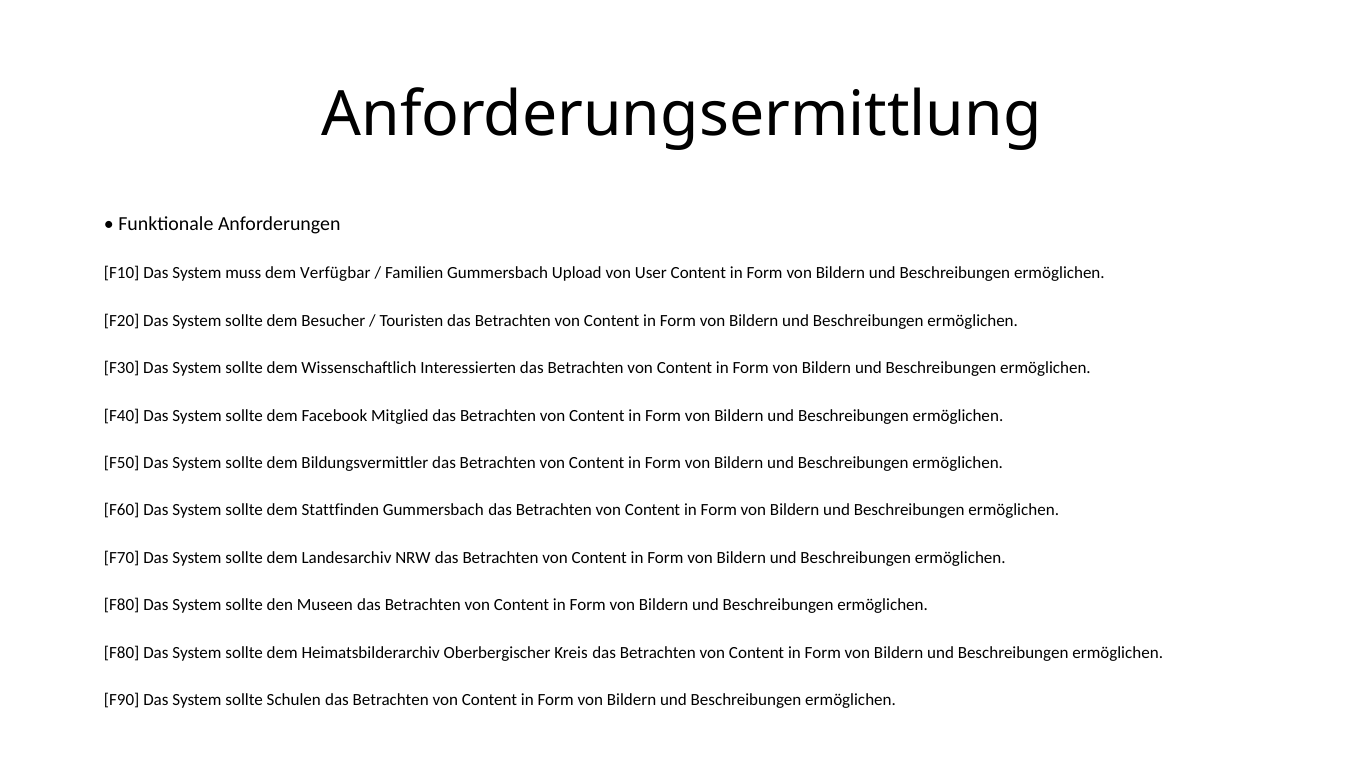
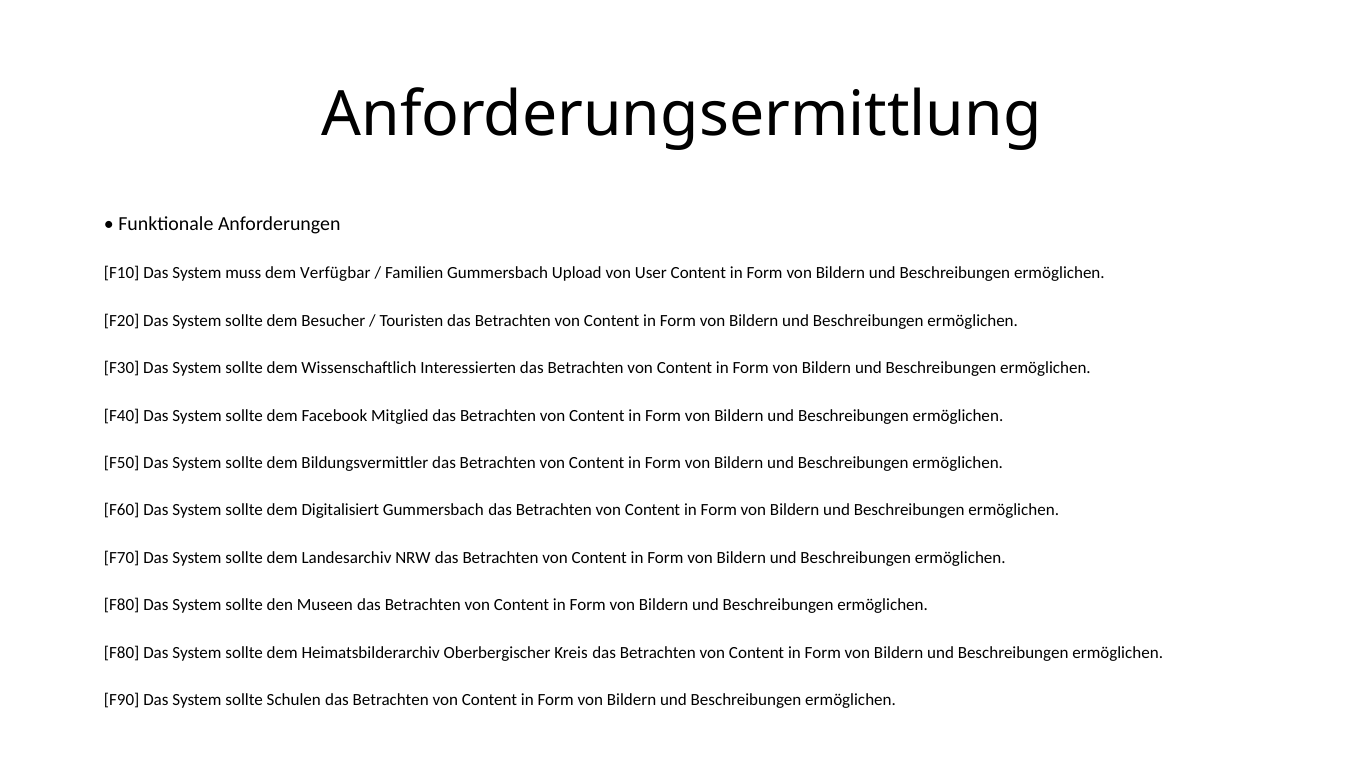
Stattfinden: Stattfinden -> Digitalisiert (340, 511)
